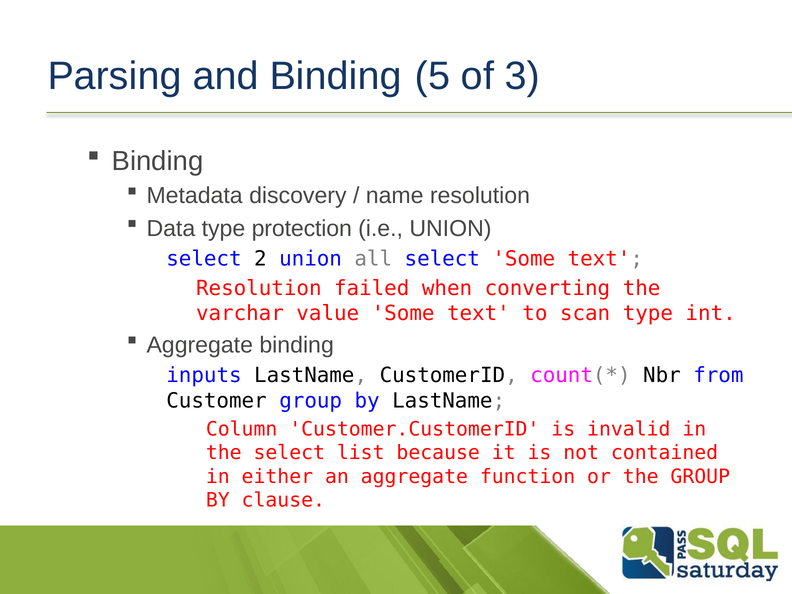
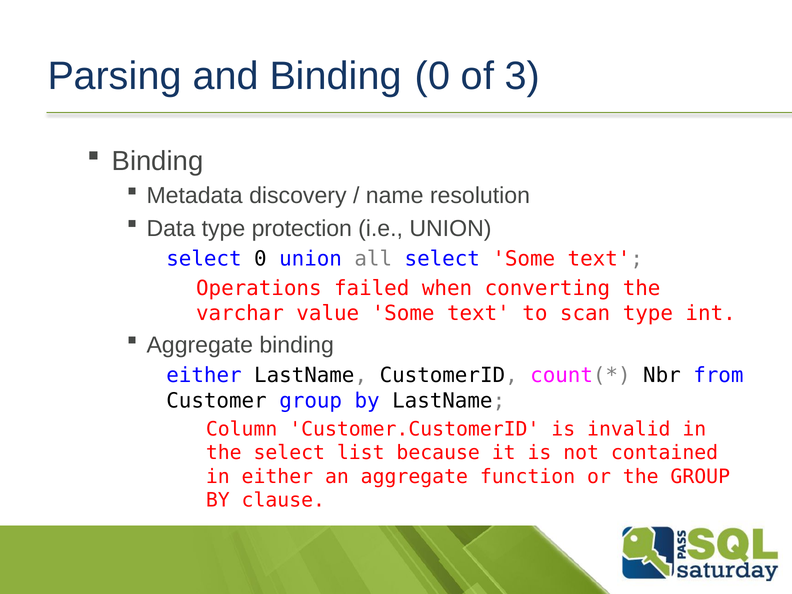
Binding 5: 5 -> 0 (432, 76)
select 2: 2 -> 0 (260, 259)
Resolution: Resolution -> Operations (259, 289)
inputs: inputs -> either (204, 376)
